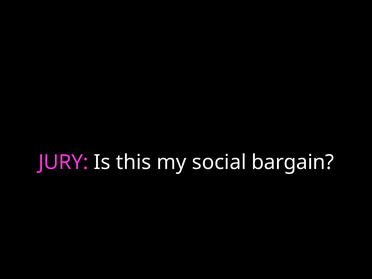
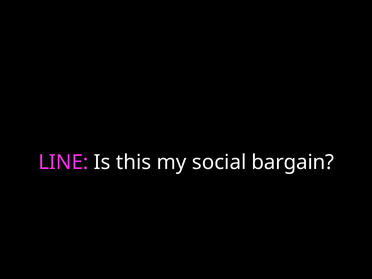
JURY: JURY -> LINE (63, 162)
